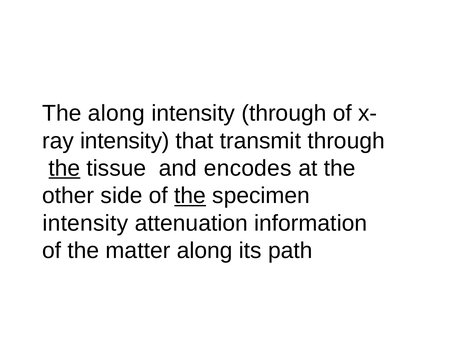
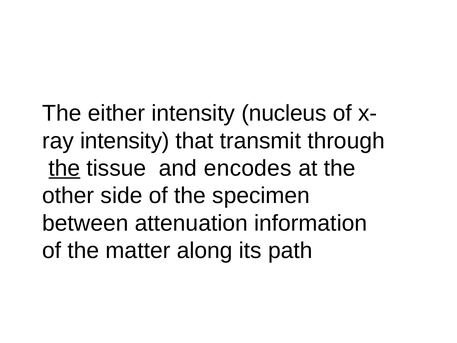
The along: along -> either (116, 113)
intensity through: through -> nucleus (284, 113)
the underline: present -> none (190, 196)
intensity: intensity -> between (85, 223)
